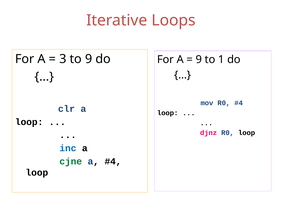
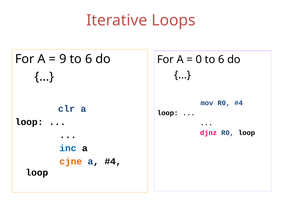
3: 3 -> 9 (63, 59)
9: 9 -> 6 (89, 59)
9: 9 -> 0 (199, 60)
1: 1 -> 6 (221, 60)
cjne colour: green -> orange (71, 162)
